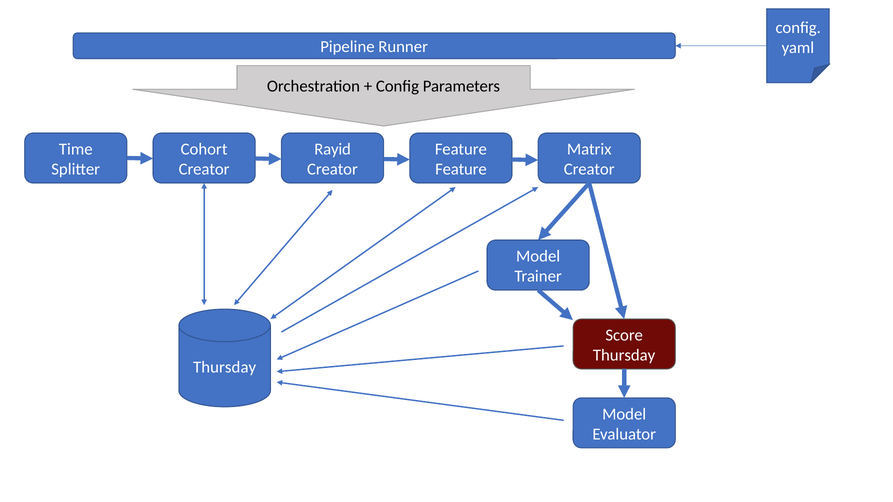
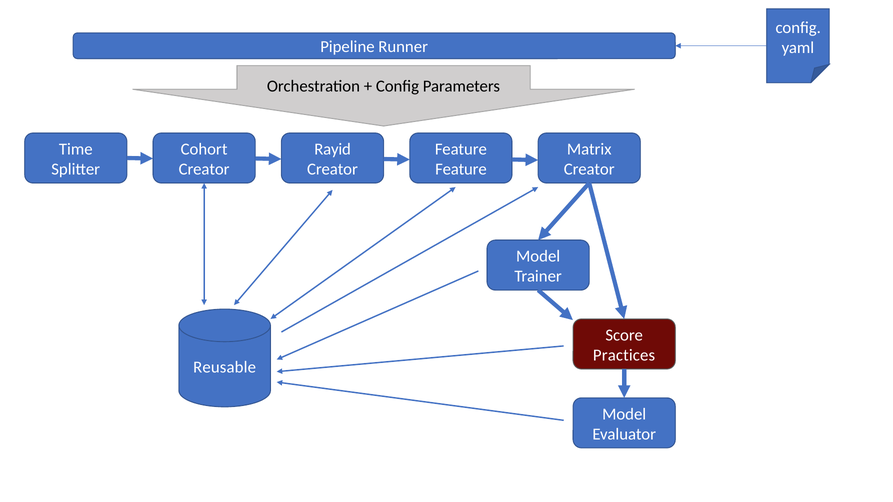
Thursday: Thursday -> Practices (624, 355)
Thursday: Thursday -> Reusable (225, 368)
